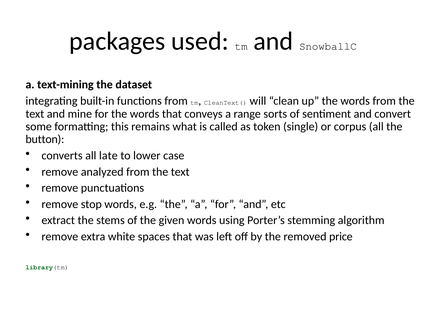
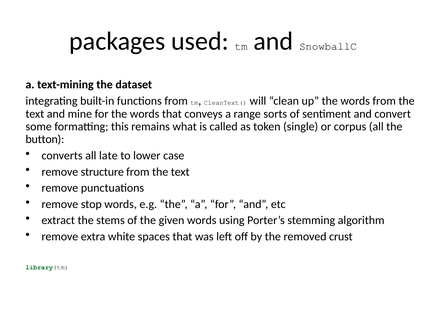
analyzed: analyzed -> structure (102, 172)
price: price -> crust (341, 236)
